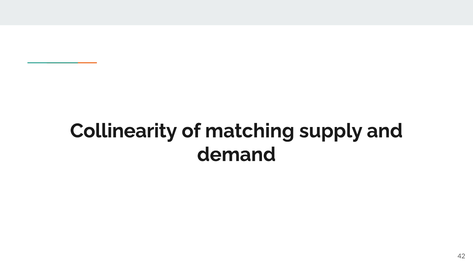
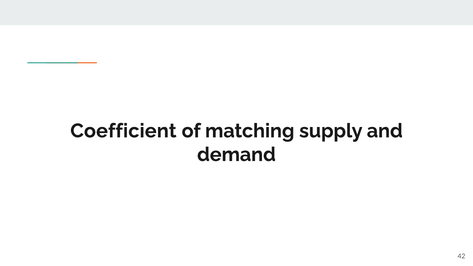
Collinearity: Collinearity -> Coefficient (123, 131)
